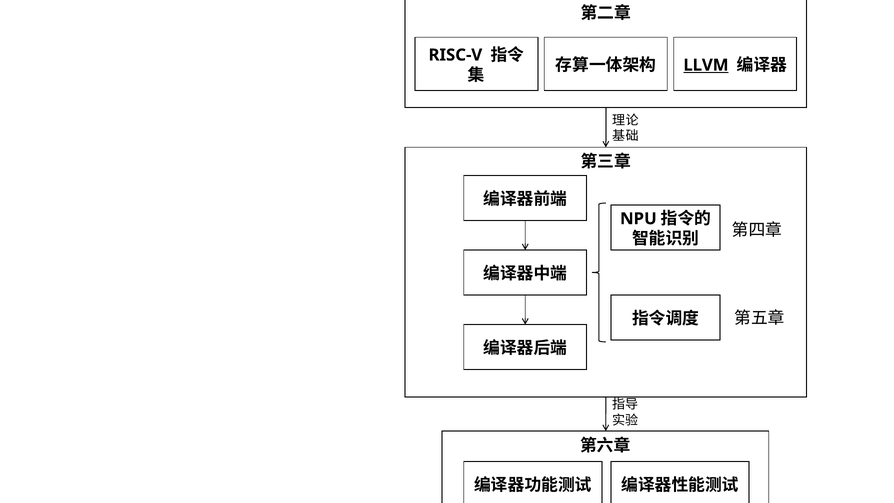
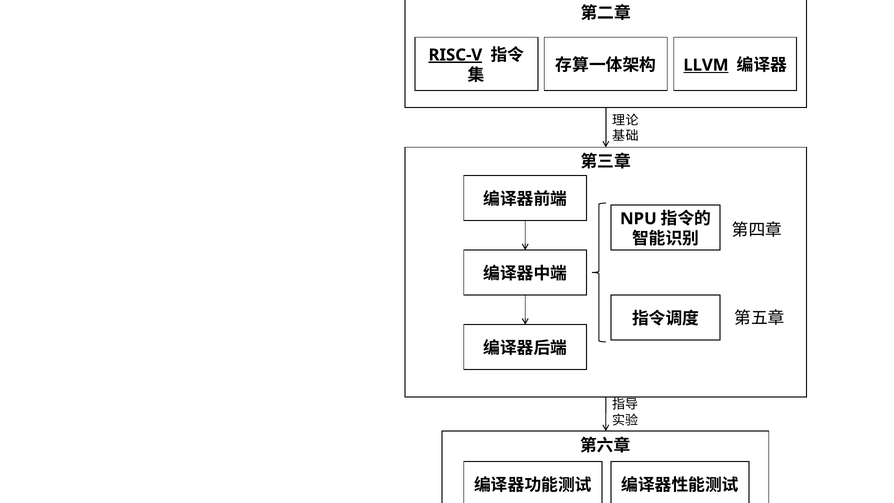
RISC-V underline: none -> present (455, 55)
